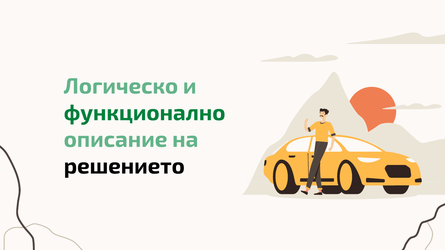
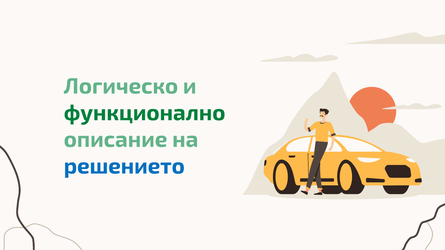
решението colour: black -> blue (124, 166)
